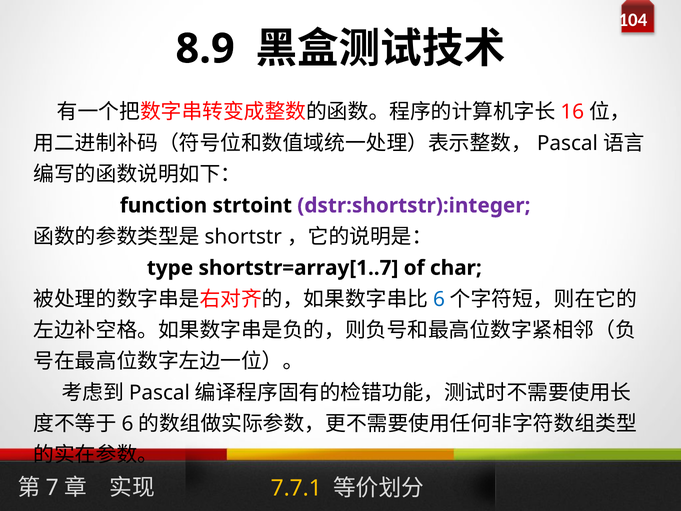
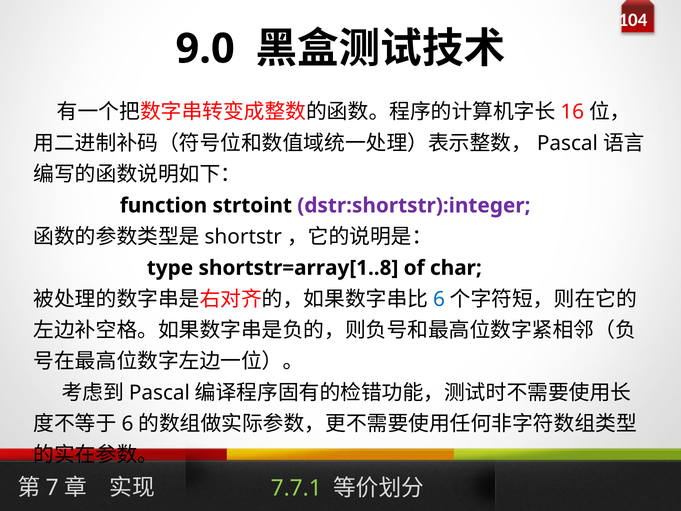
8.9: 8.9 -> 9.0 (205, 49)
shortstr=array[1..7: shortstr=array[1..7 -> shortstr=array[1..8 (298, 268)
7.7.1 colour: yellow -> light green (296, 488)
